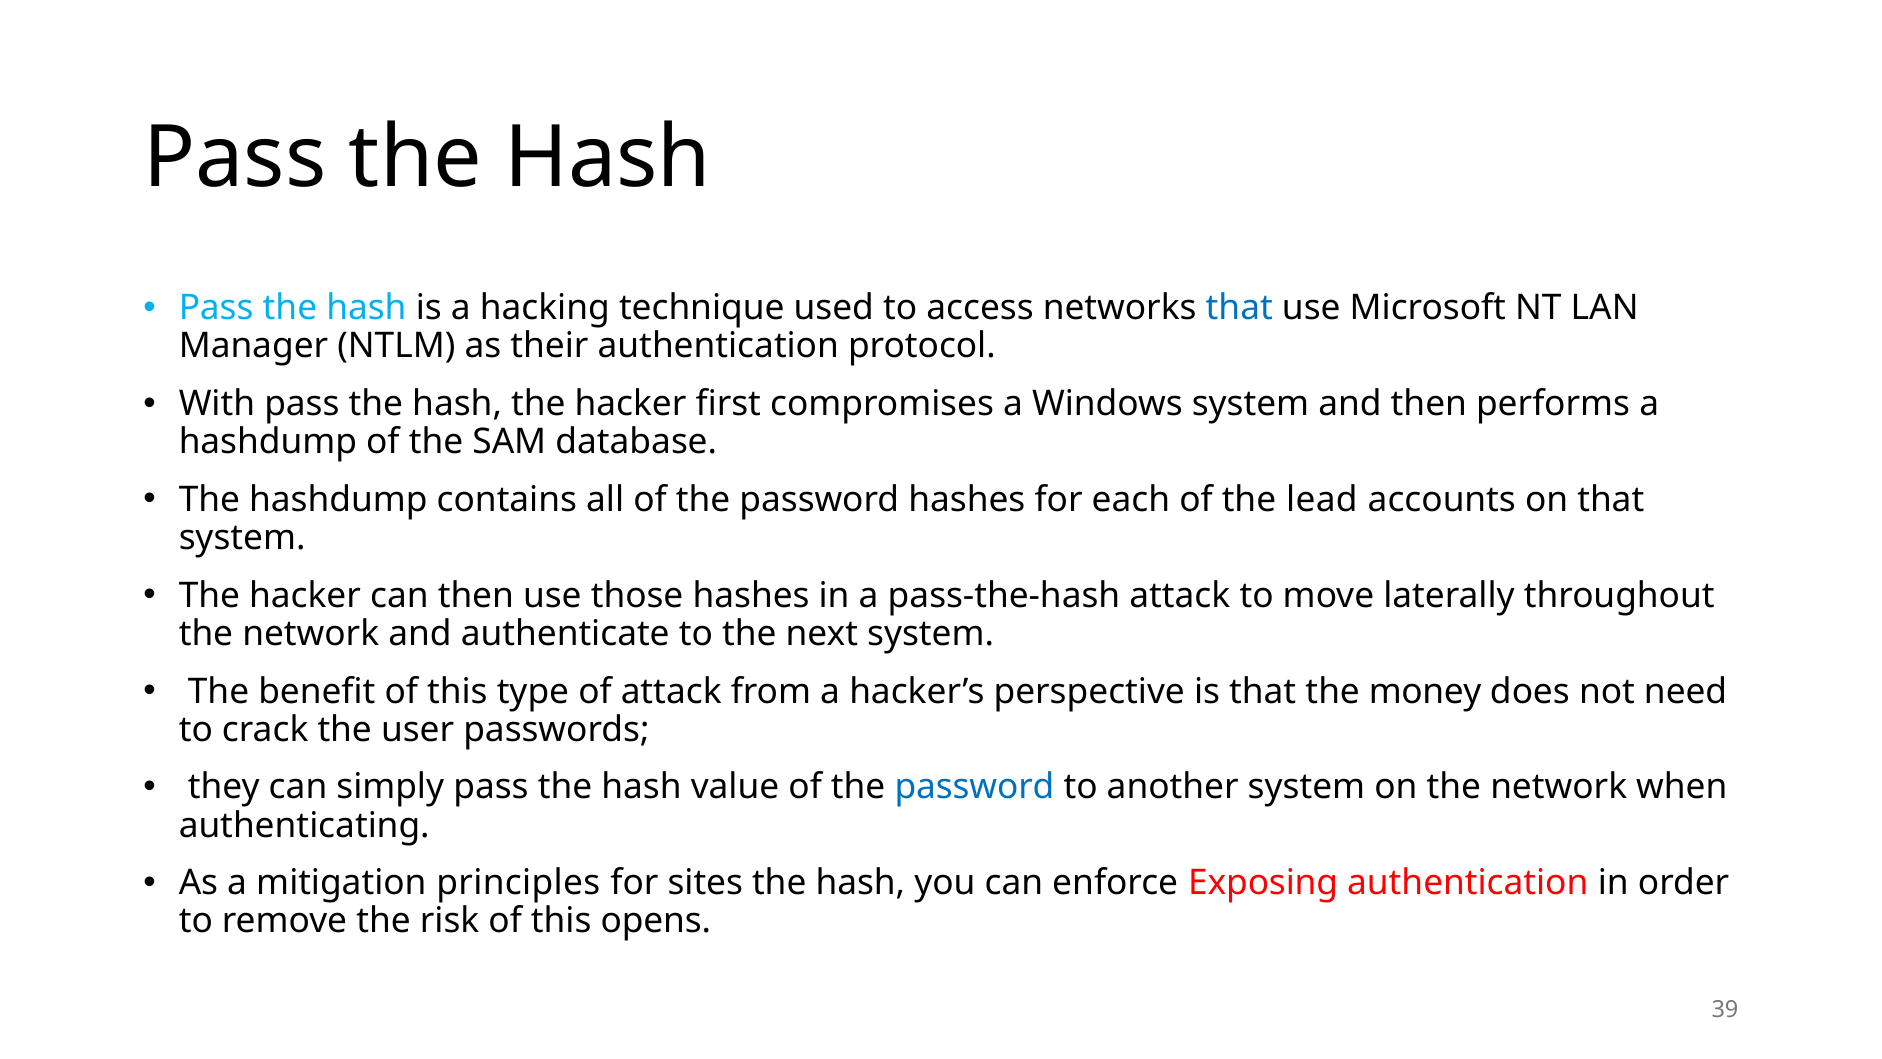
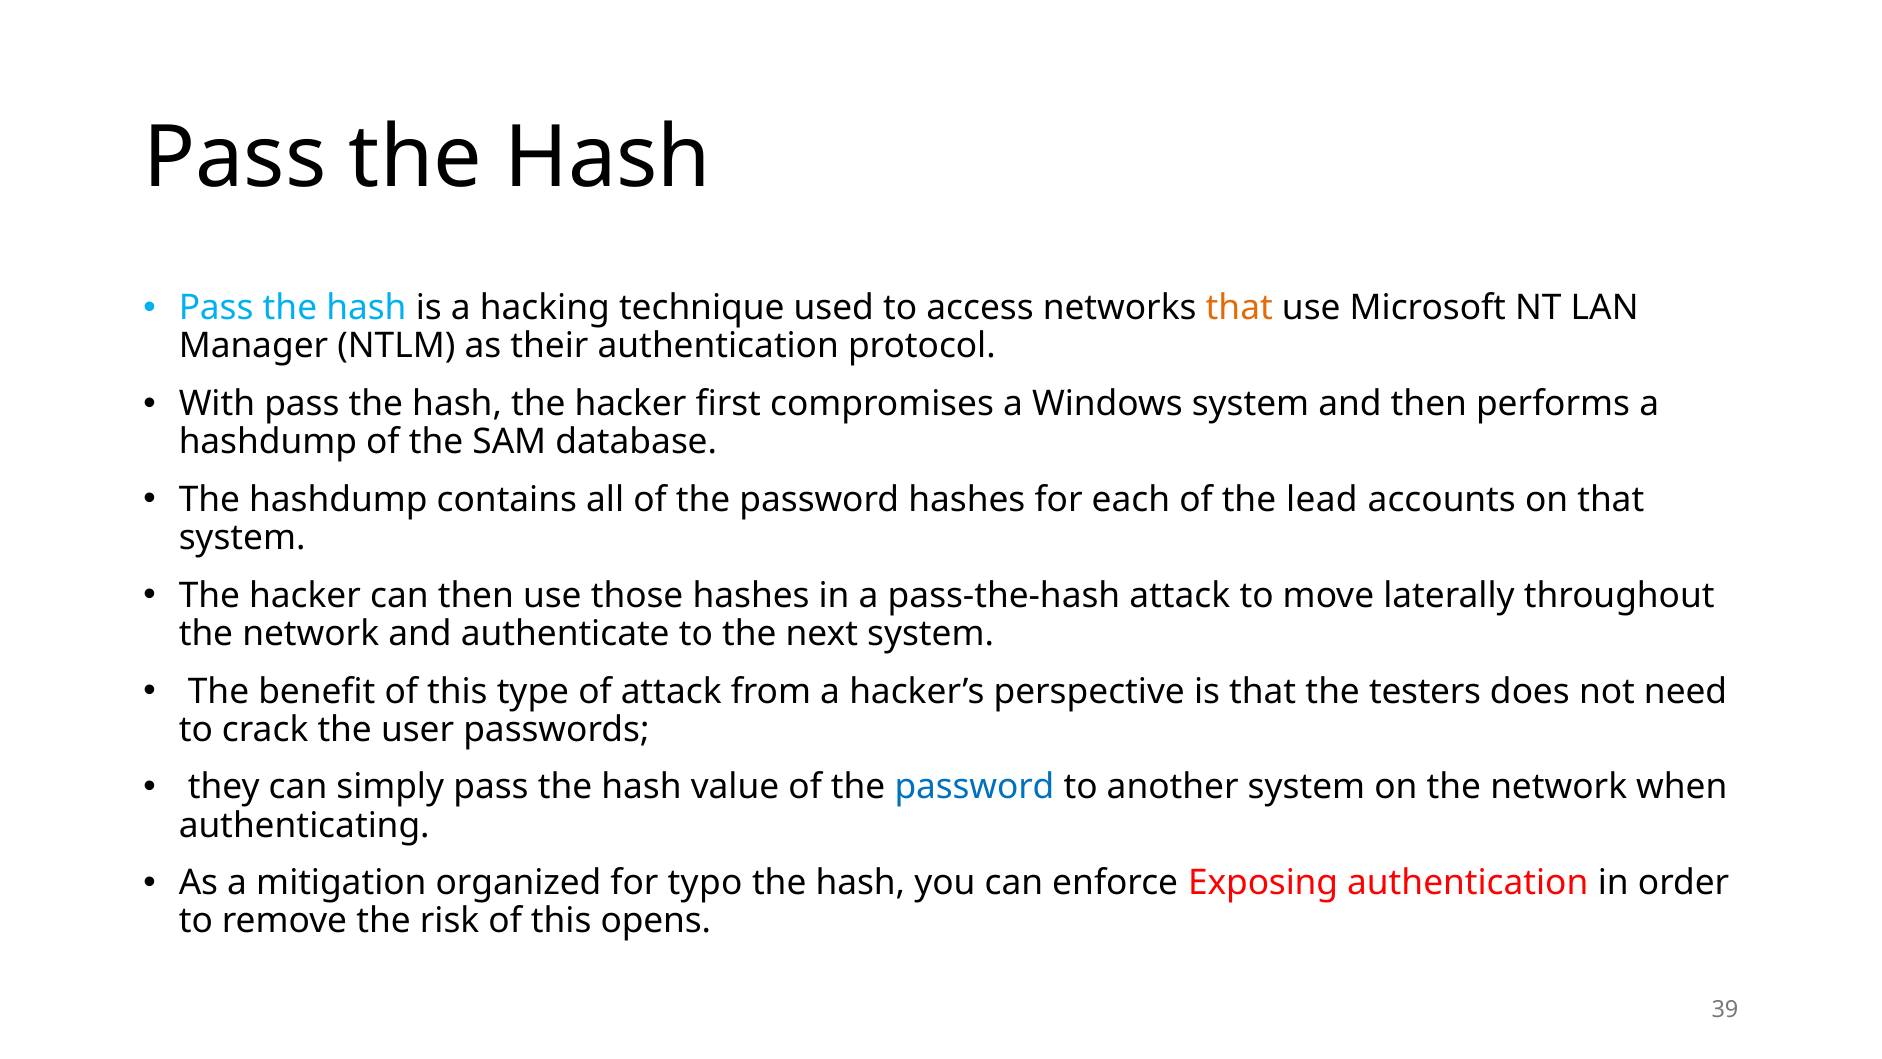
that colour: blue -> orange (1239, 308)
money: money -> testers (1425, 691)
principles: principles -> organized (519, 883)
sites: sites -> typo (705, 883)
